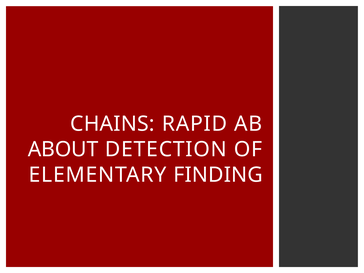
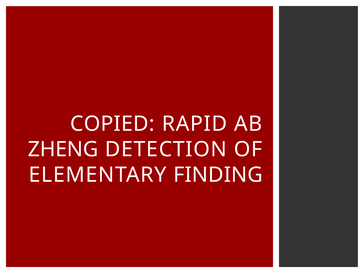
CHAINS: CHAINS -> COPIED (112, 124)
ABOUT: ABOUT -> ZHENG (63, 149)
